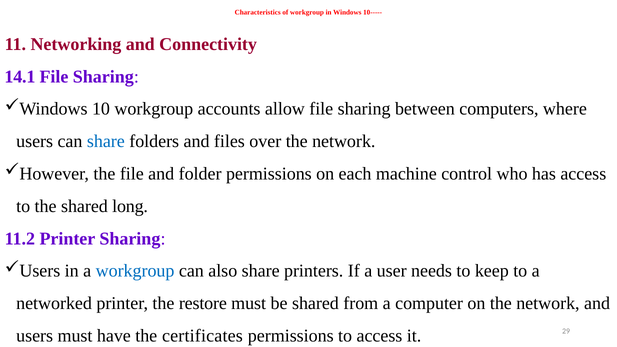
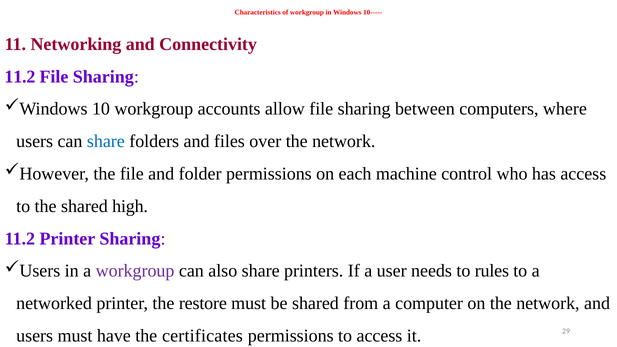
14.1: 14.1 -> 11.2 (20, 77)
long: long -> high (130, 206)
workgroup colour: blue -> purple (135, 271)
keep: keep -> rules (492, 271)
